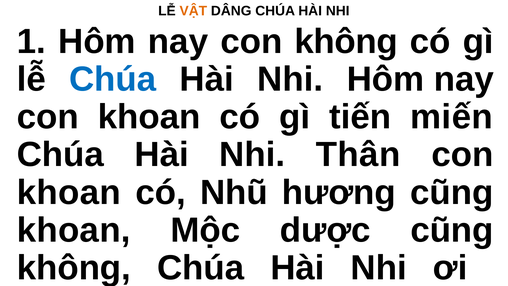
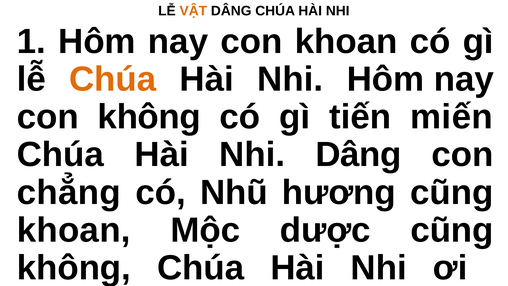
con không: không -> khoan (346, 41)
Chúa colour: blue -> orange (113, 79)
khoan: khoan -> không (149, 117)
Nhi Thân: Thân -> Dâng (358, 155)
khoan: khoan -> chẳng (69, 192)
